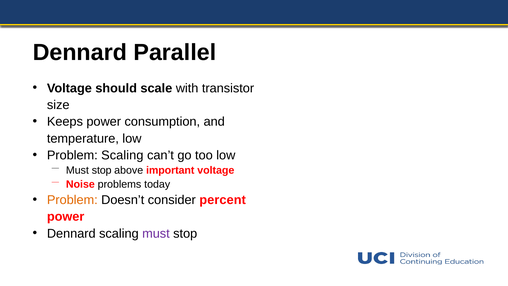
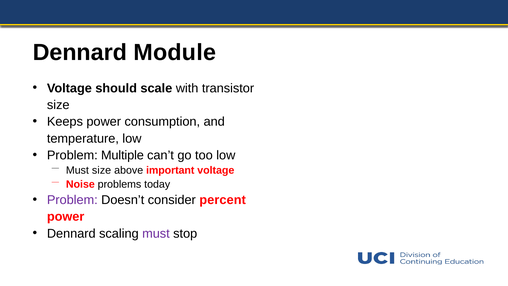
Parallel: Parallel -> Module (175, 53)
Problem Scaling: Scaling -> Multiple (122, 155)
stop: stop -> size (102, 170)
Problem colour: orange -> purple (72, 200)
